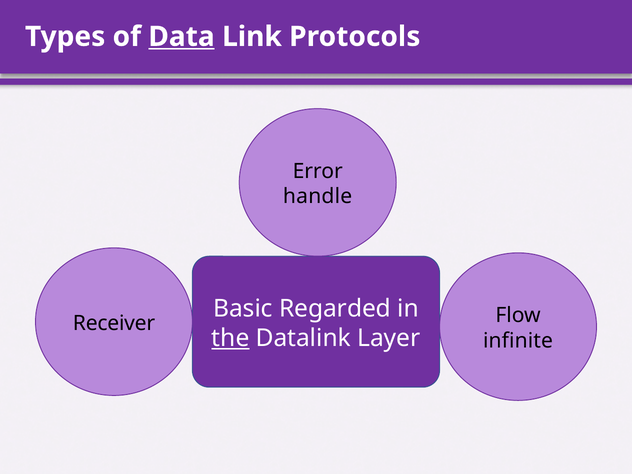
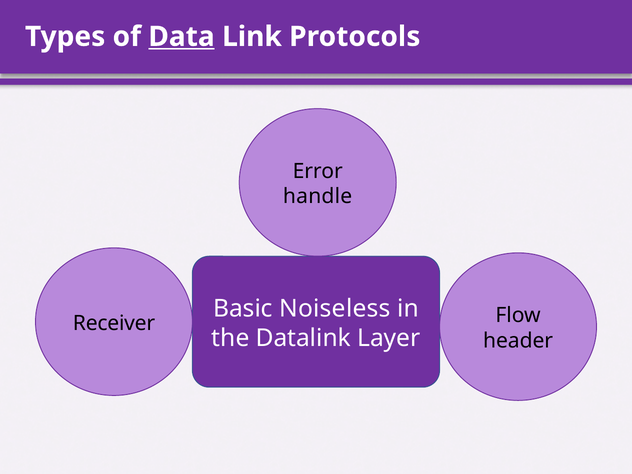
Regarded: Regarded -> Noiseless (335, 309)
the underline: present -> none (230, 338)
infinite: infinite -> header (518, 341)
